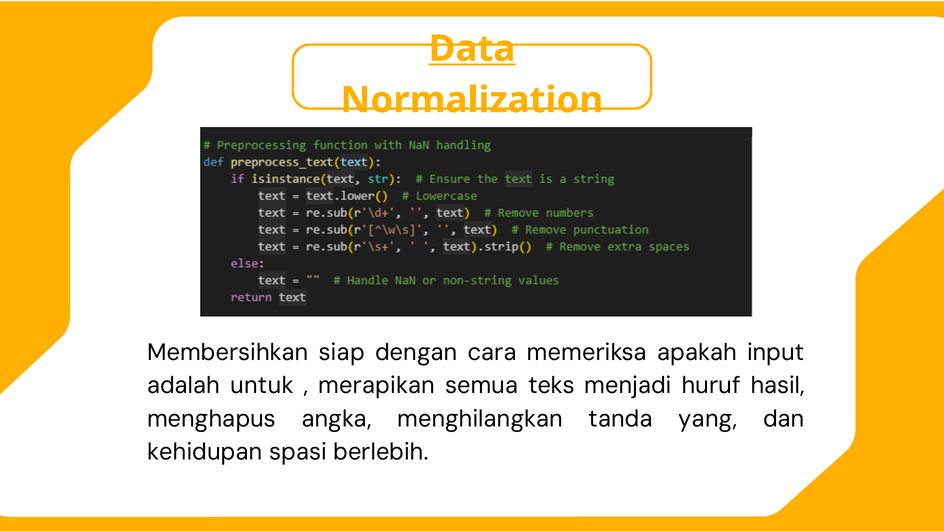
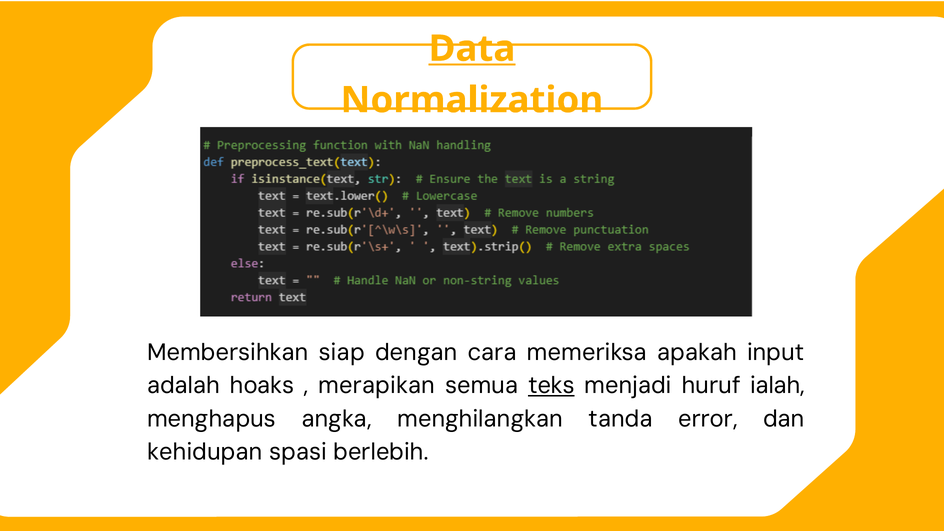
untuk: untuk -> hoaks (262, 386)
teks underline: none -> present (551, 386)
hasil: hasil -> ialah (778, 386)
yang: yang -> error (708, 419)
